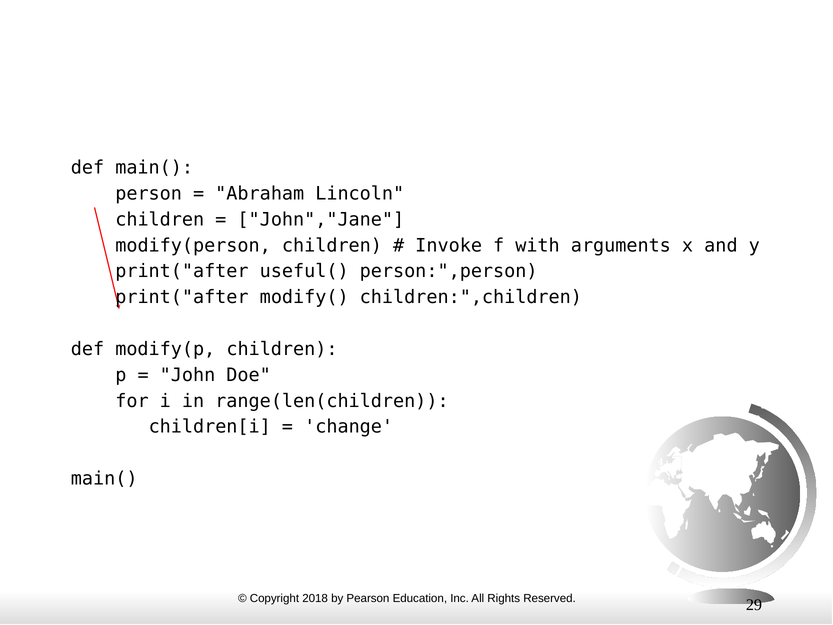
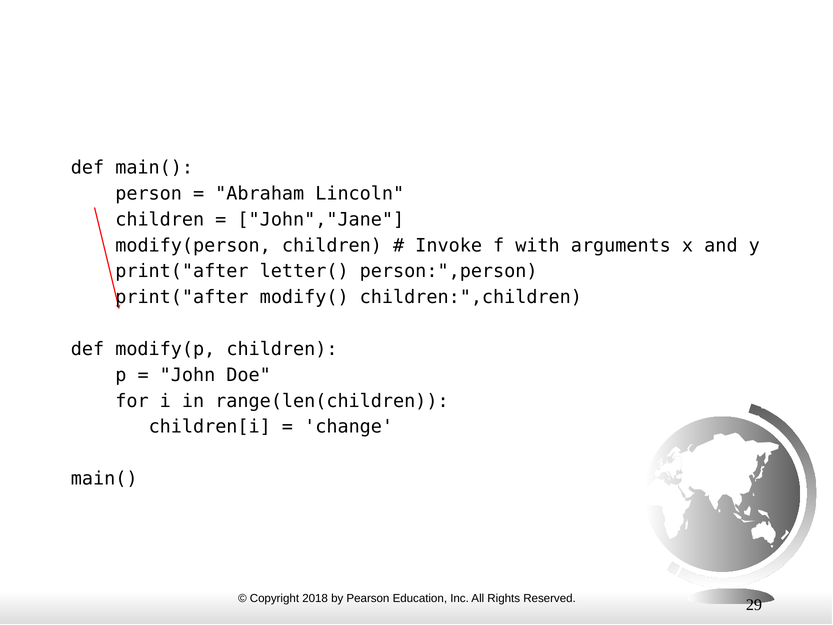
useful(: useful( -> letter( (304, 271)
